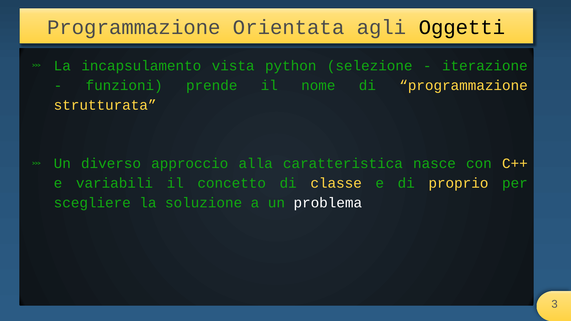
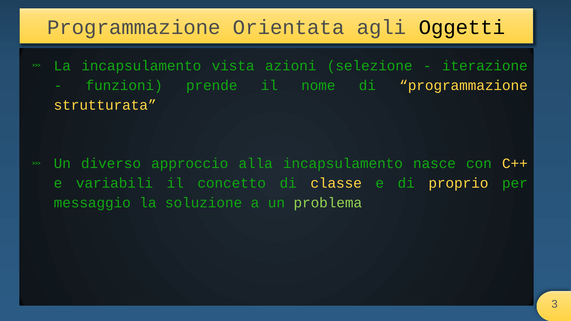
python: python -> azioni (291, 66)
alla caratteristica: caratteristica -> incapsulamento (343, 164)
scegliere: scegliere -> messaggio (92, 203)
problema colour: white -> light green (328, 203)
